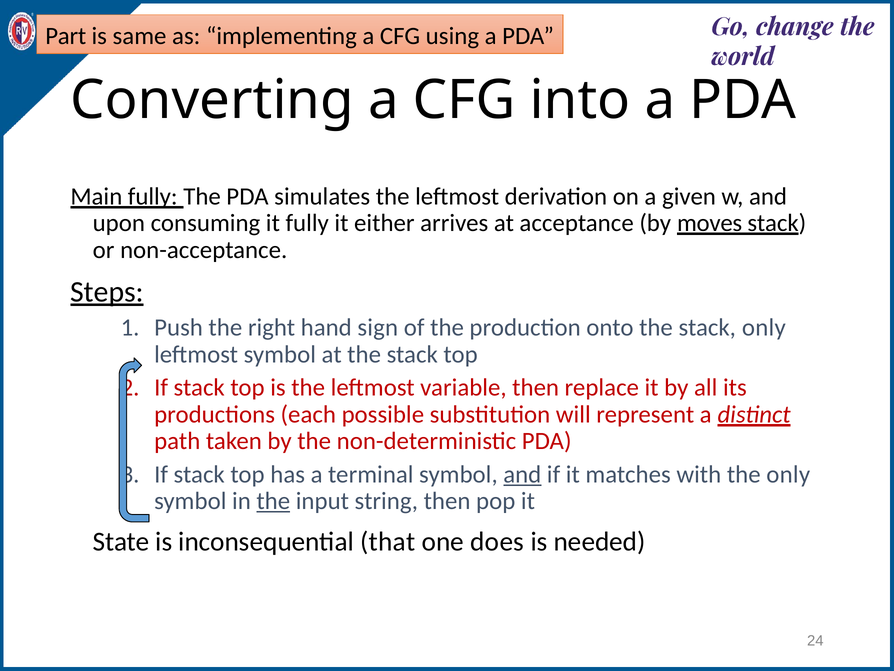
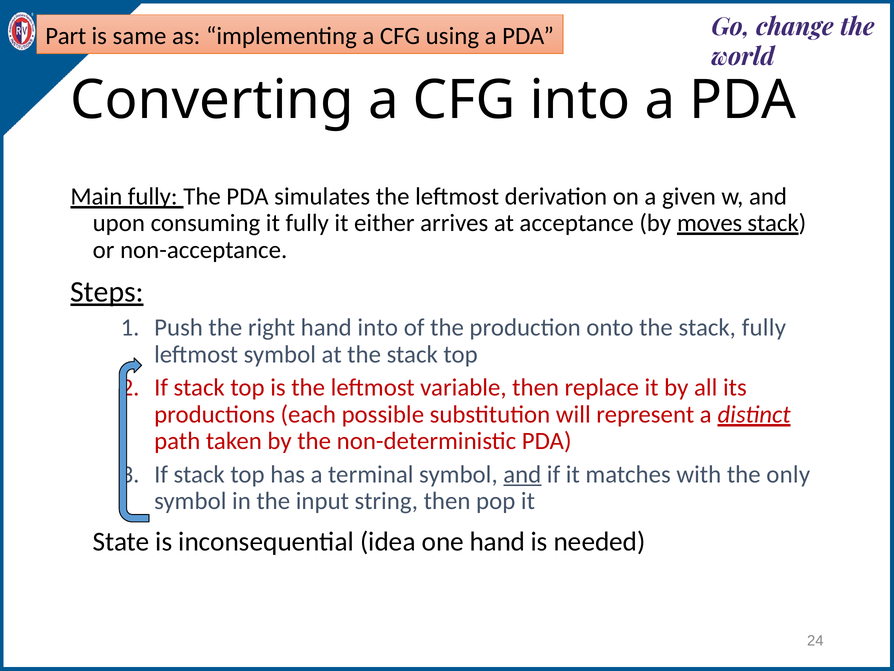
hand sign: sign -> into (378, 327)
stack only: only -> fully (764, 327)
the underline: present -> none (273, 501)
that: that -> idea (388, 541)
one does: does -> hand (497, 541)
